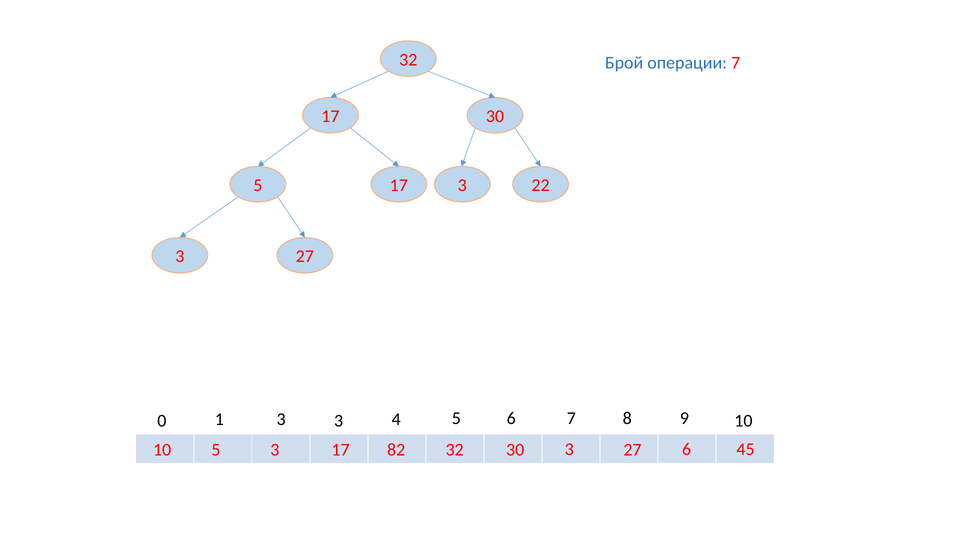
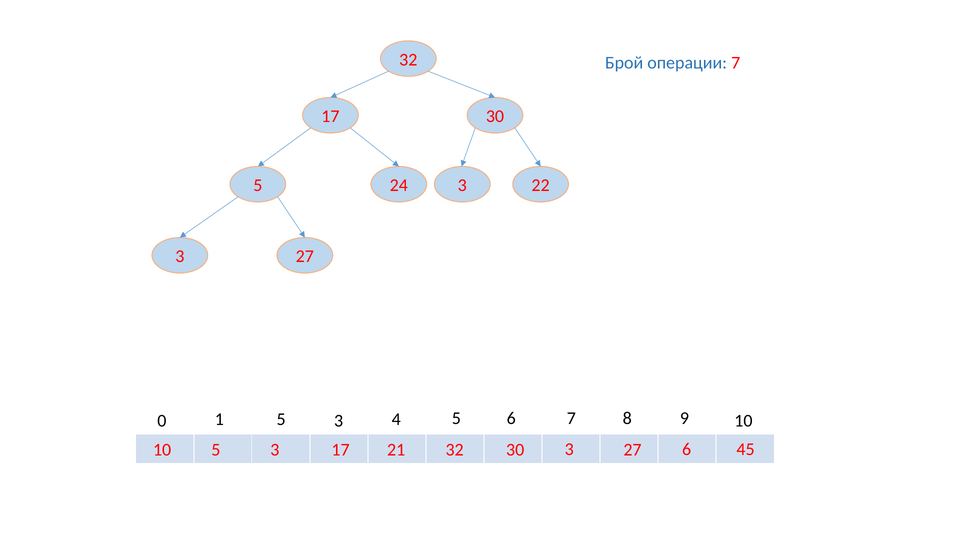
5 17: 17 -> 24 (399, 185)
1 3: 3 -> 5 (281, 419)
82: 82 -> 21 (396, 450)
